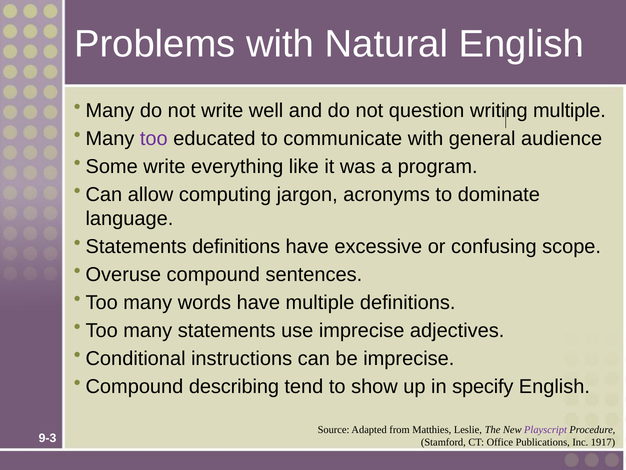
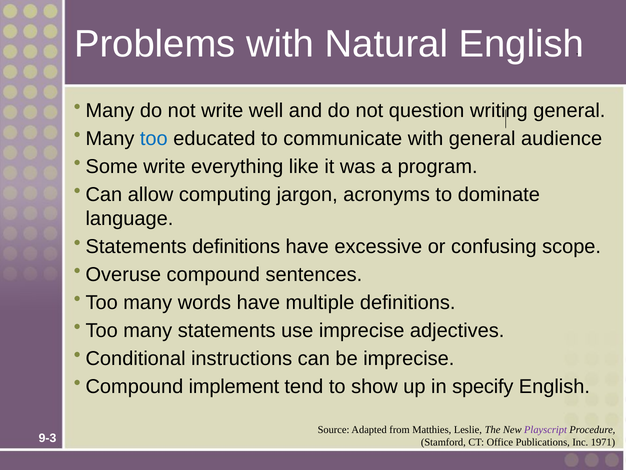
writing multiple: multiple -> general (569, 110)
too colour: purple -> blue (154, 138)
describing: describing -> implement (234, 386)
1917: 1917 -> 1971 (603, 442)
